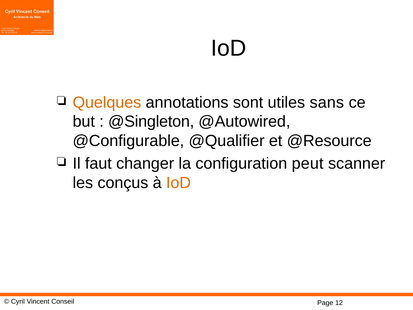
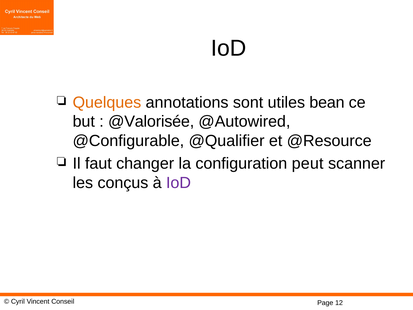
sans: sans -> bean (327, 102)
@Singleton: @Singleton -> @Valorisée (151, 122)
IoD colour: orange -> purple (179, 183)
